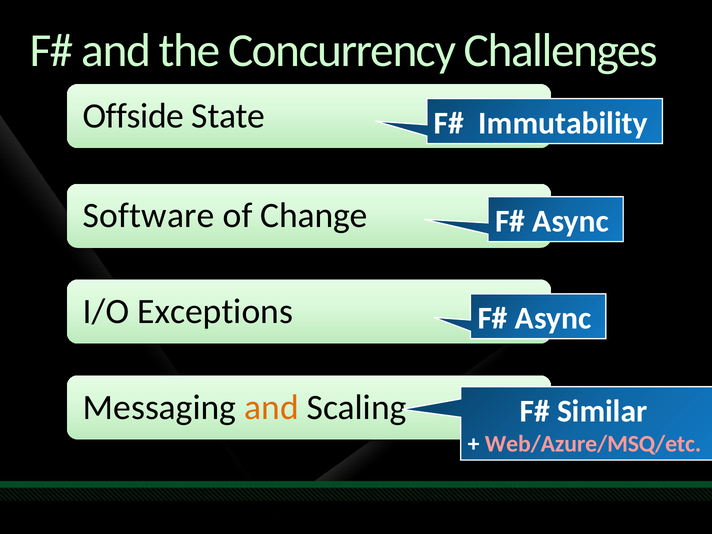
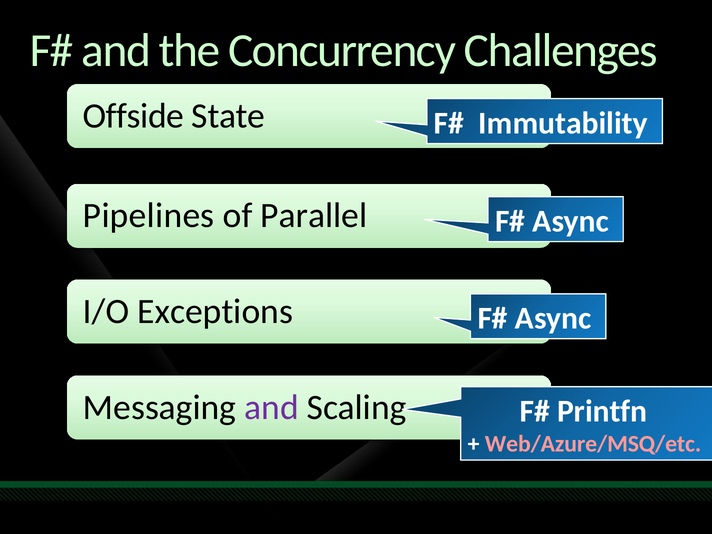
Software: Software -> Pipelines (149, 216)
Change: Change -> Parallel (314, 216)
and colour: orange -> purple (271, 407)
Similar: Similar -> Printfn (602, 411)
